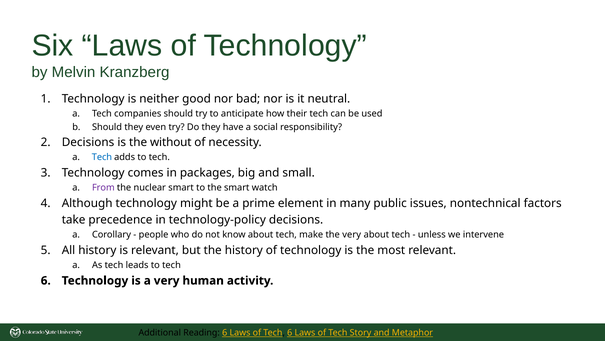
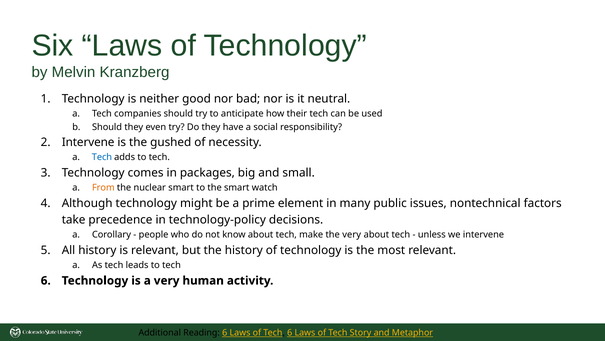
Decisions: Decisions -> Intervene (88, 142)
without: without -> gushed (171, 142)
From colour: purple -> orange (103, 187)
